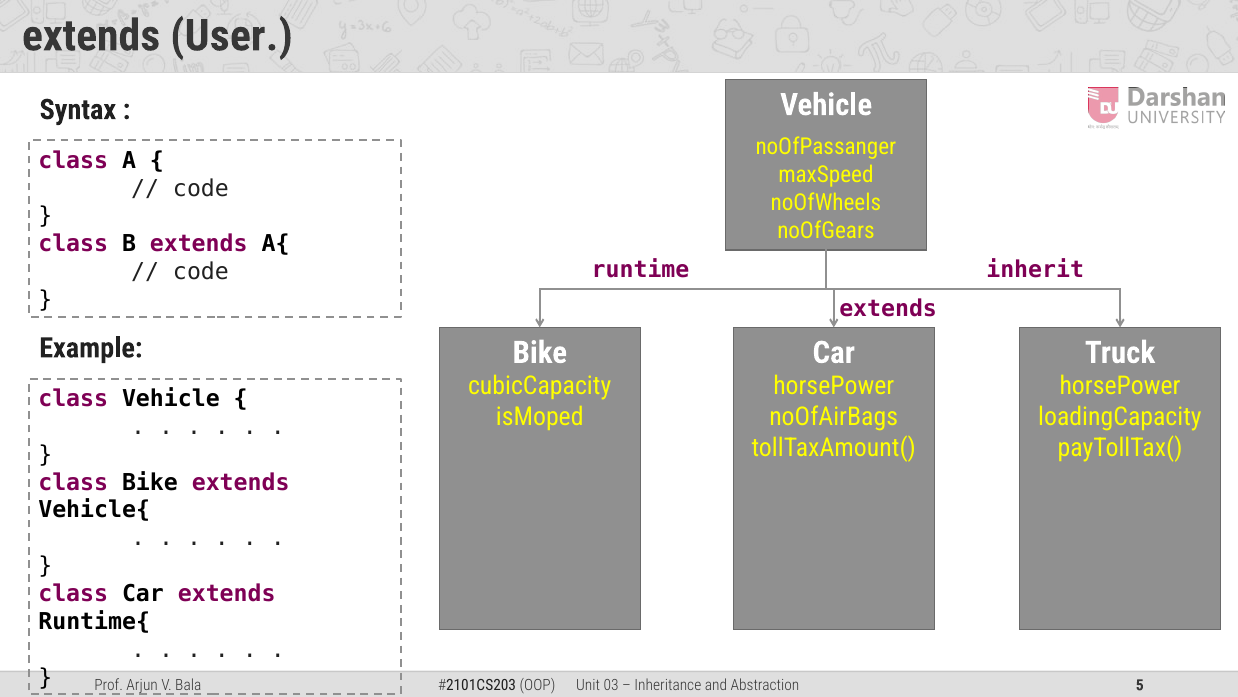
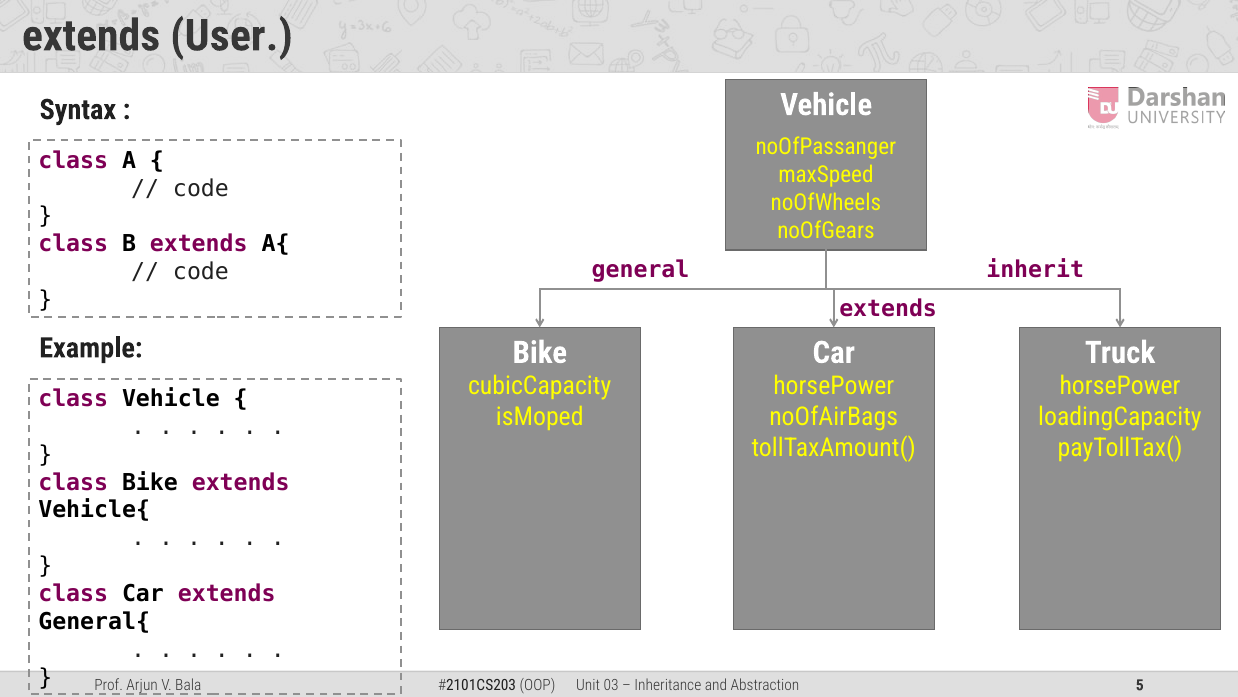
runtime: runtime -> general (641, 270)
Runtime{: Runtime{ -> General{ (94, 621)
